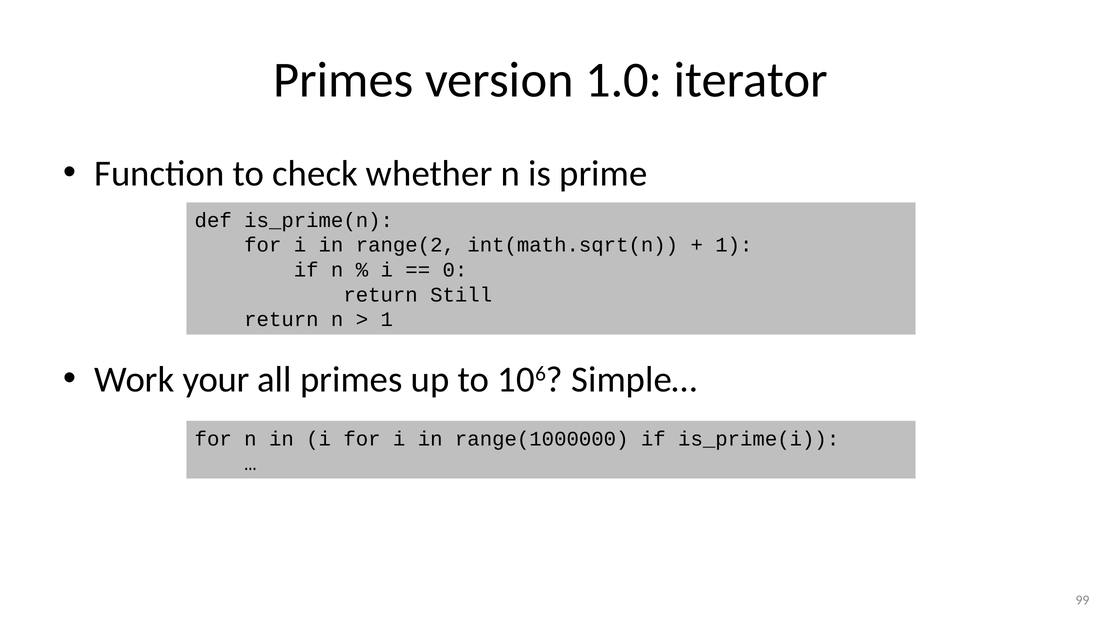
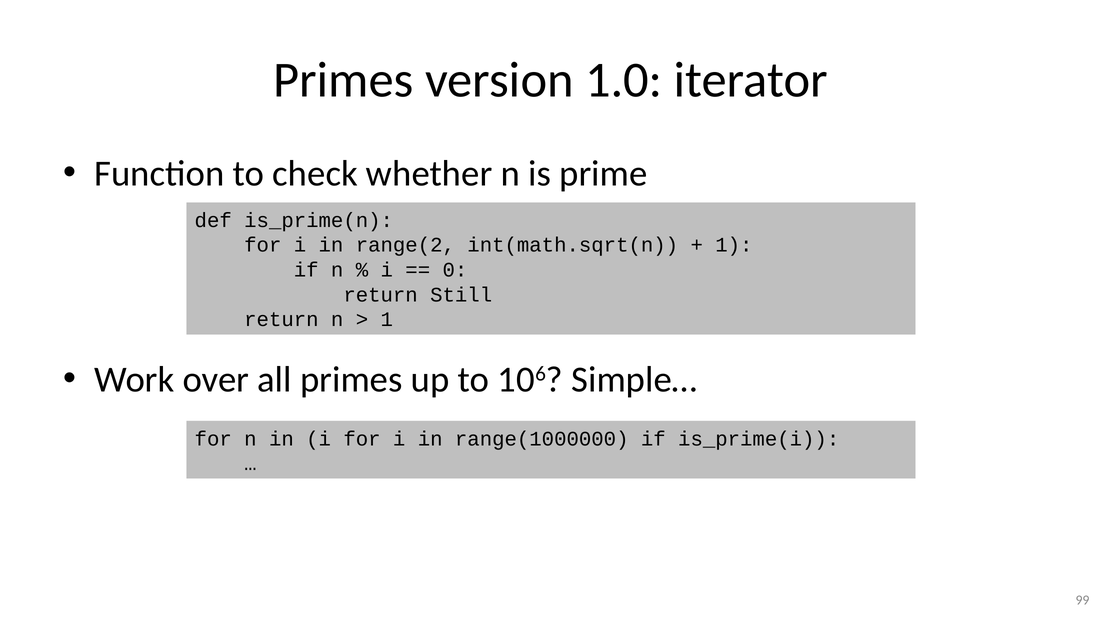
your: your -> over (216, 379)
